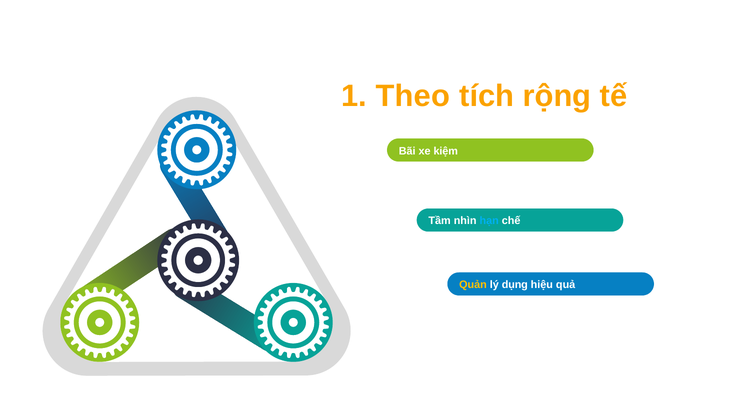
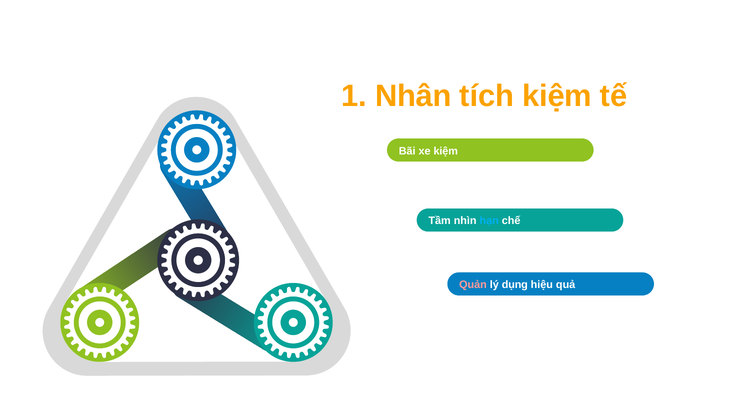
Theo: Theo -> Nhân (413, 96)
tích rộng: rộng -> kiệm (557, 96)
Quản colour: yellow -> pink (473, 284)
